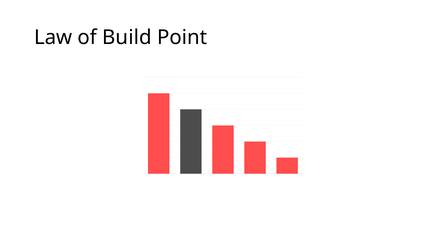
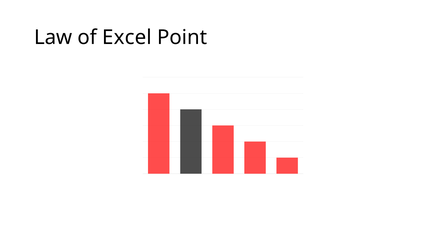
Build: Build -> Excel (127, 37)
